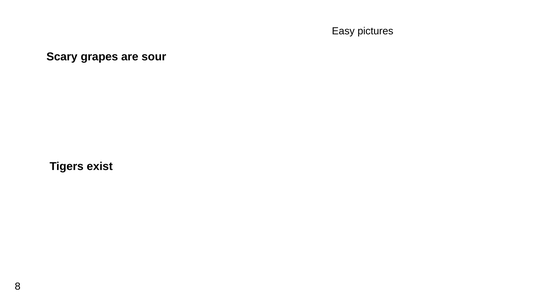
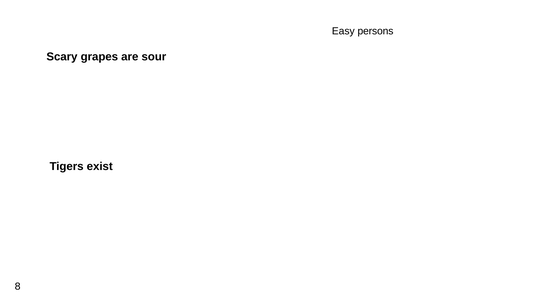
pictures: pictures -> persons (375, 31)
